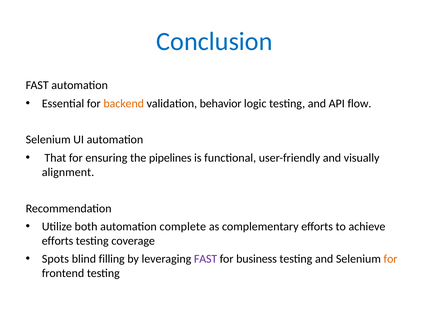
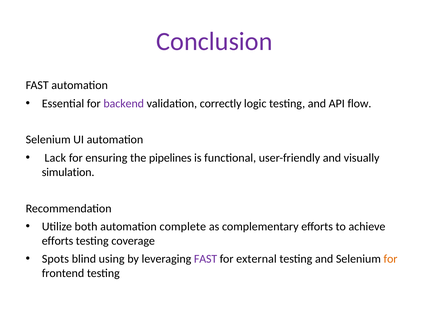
Conclusion colour: blue -> purple (214, 42)
backend colour: orange -> purple (124, 103)
behavior: behavior -> correctly (221, 103)
That: That -> Lack (55, 158)
alignment: alignment -> simulation (68, 172)
filling: filling -> using (112, 259)
business: business -> external (256, 259)
